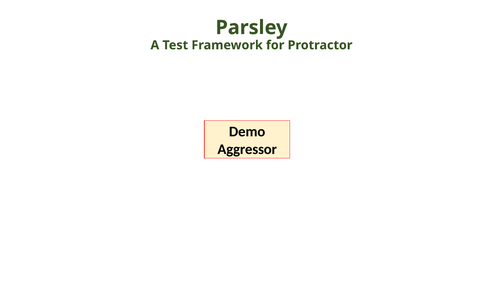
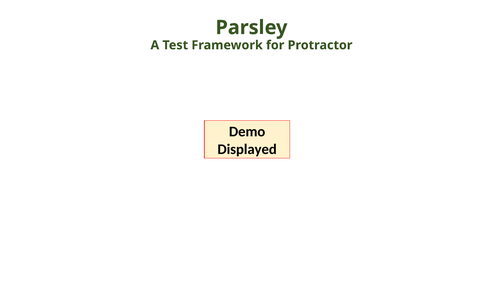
Aggressor: Aggressor -> Displayed (247, 149)
